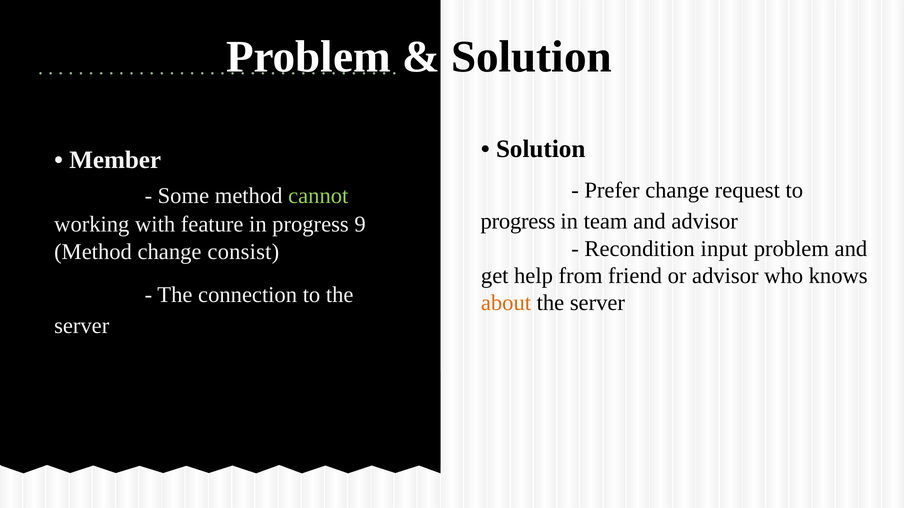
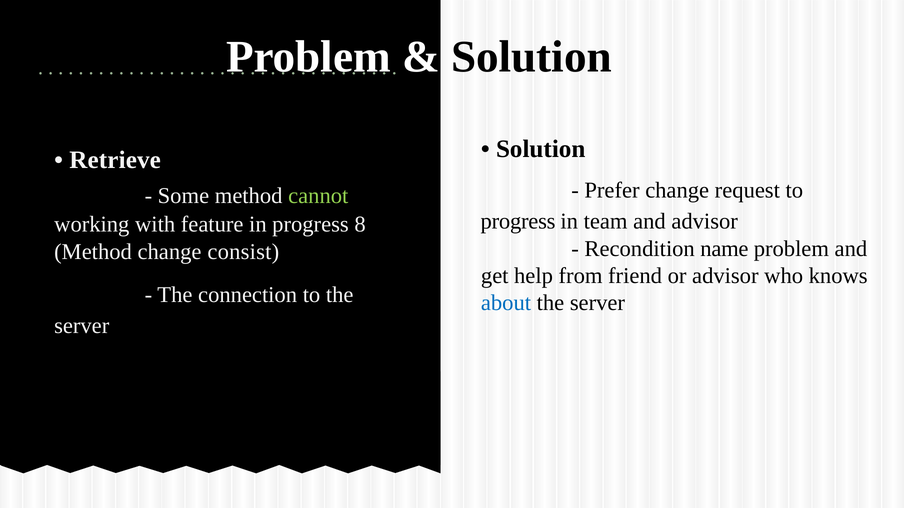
Member: Member -> Retrieve (115, 160)
9: 9 -> 8 (360, 225)
input: input -> name (724, 249)
about colour: orange -> blue (506, 303)
